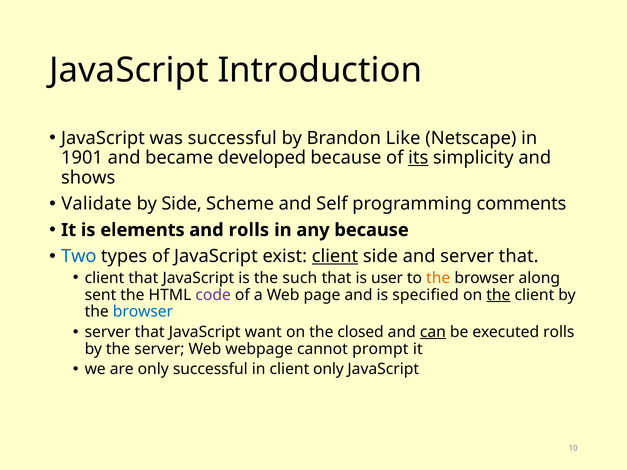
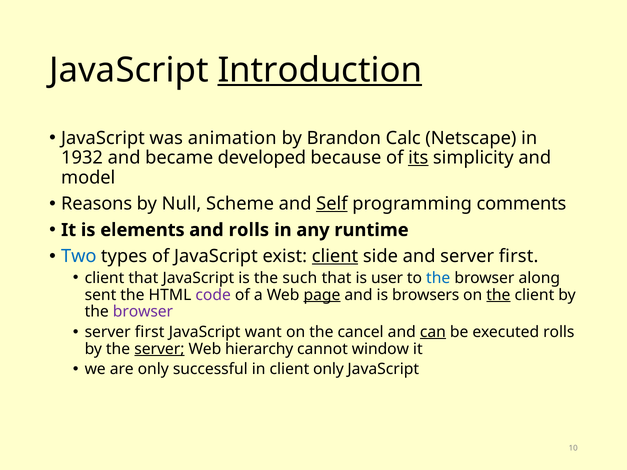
Introduction underline: none -> present (320, 70)
was successful: successful -> animation (232, 138)
Like: Like -> Calc (403, 138)
1901: 1901 -> 1932 (82, 158)
shows: shows -> model (88, 178)
Validate: Validate -> Reasons (97, 204)
by Side: Side -> Null (182, 204)
Self underline: none -> present (332, 204)
any because: because -> runtime (372, 230)
and server that: that -> first (519, 256)
the colour: orange -> blue (438, 278)
page underline: none -> present (322, 295)
specified: specified -> browsers (426, 295)
browser colour: blue -> purple (143, 312)
that: that -> first (150, 332)
closed: closed -> cancel (361, 332)
server underline: none -> present (159, 349)
webpage: webpage -> hierarchy (259, 349)
prompt: prompt -> window (380, 349)
